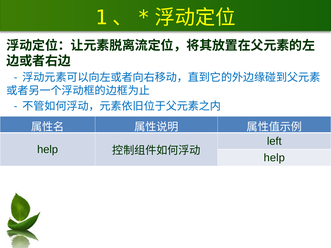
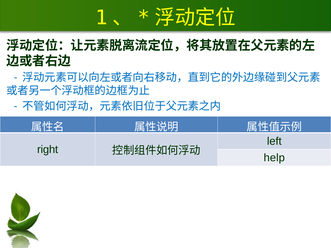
help: help -> right (48, 150)
